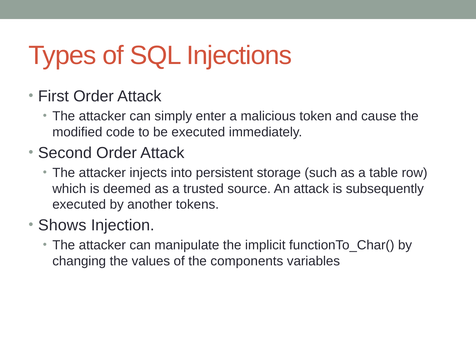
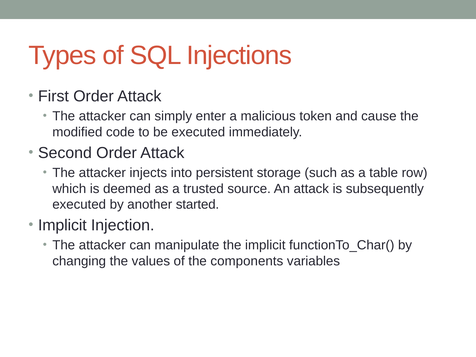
tokens: tokens -> started (198, 205)
Shows: Shows -> Implicit (62, 225)
